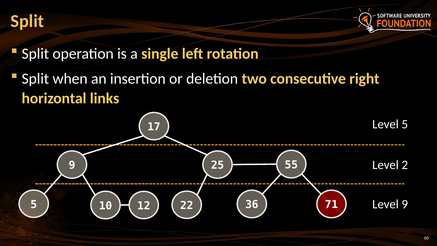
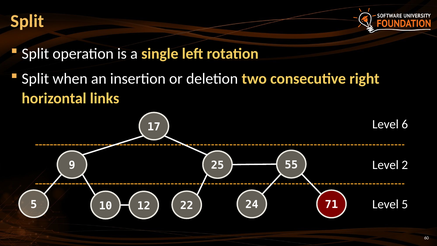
Level 5: 5 -> 6 (405, 124)
Level 9: 9 -> 5 (405, 204)
36: 36 -> 24 (252, 205)
